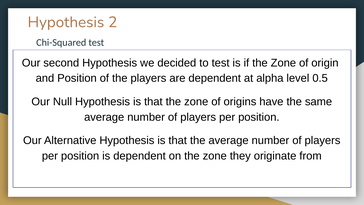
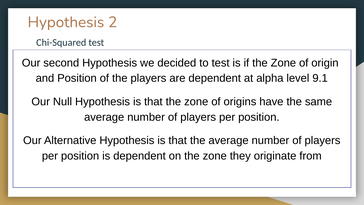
0.5: 0.5 -> 9.1 (320, 78)
